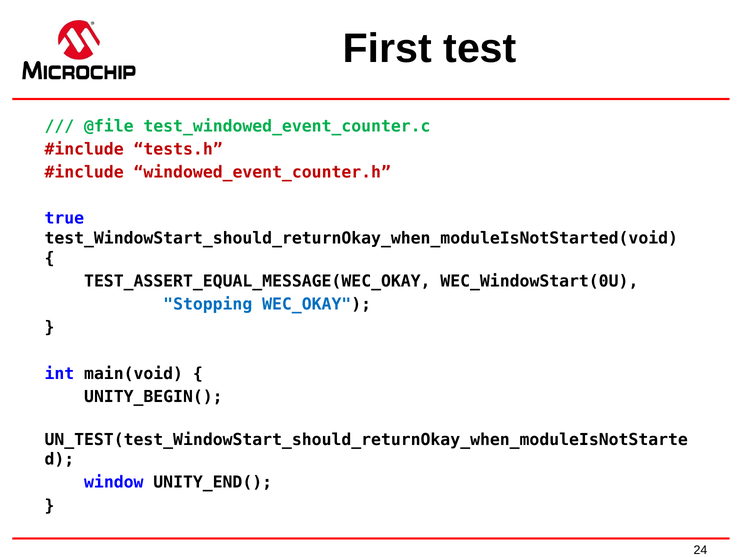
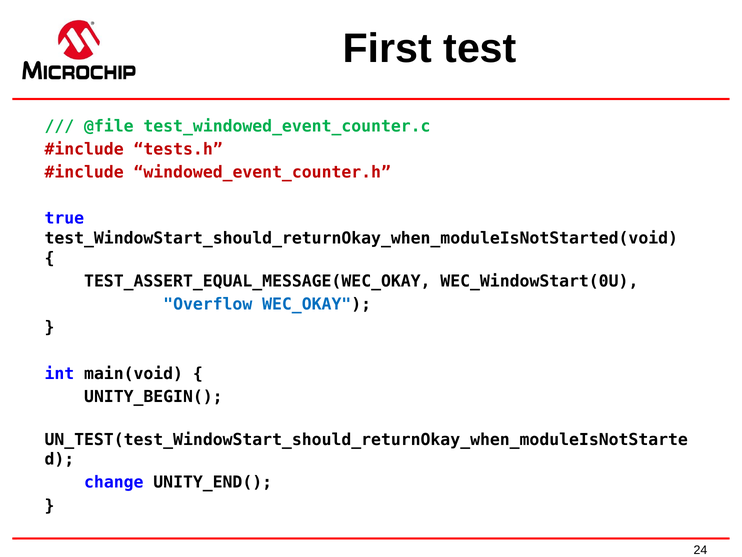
Stopping: Stopping -> Overflow (208, 304)
window: window -> change (114, 482)
